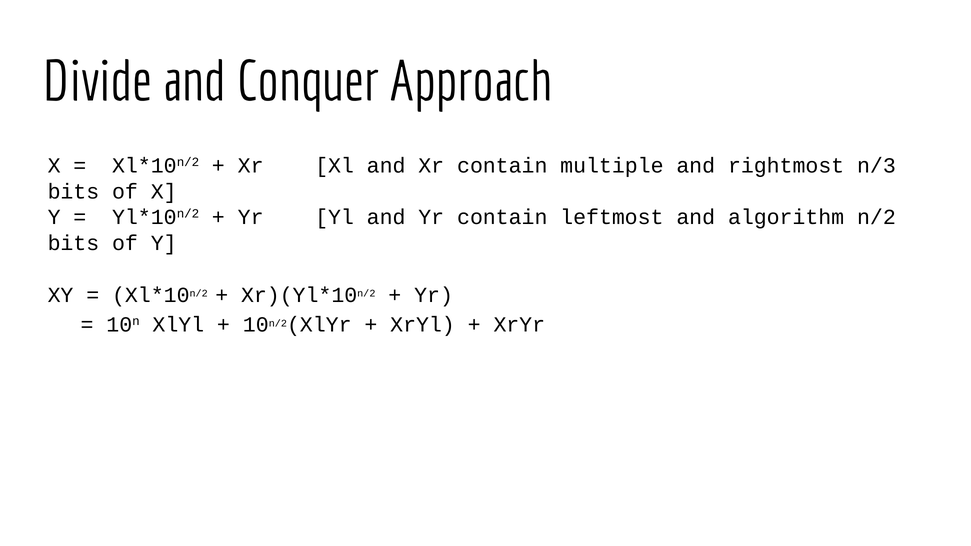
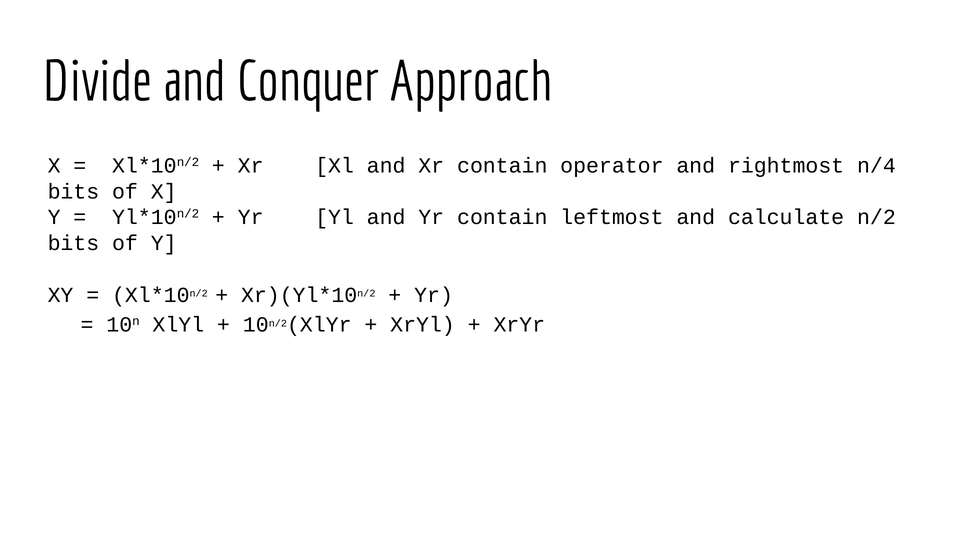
multiple: multiple -> operator (612, 166)
n/3: n/3 -> n/4 (876, 166)
algorithm: algorithm -> calculate (786, 217)
